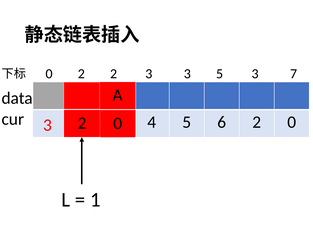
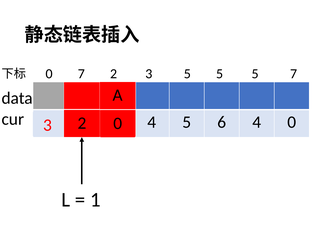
0 2: 2 -> 7 (81, 74)
3 3: 3 -> 5 (187, 74)
3: 3 -> 5 (255, 74)
6 2: 2 -> 4 (257, 122)
